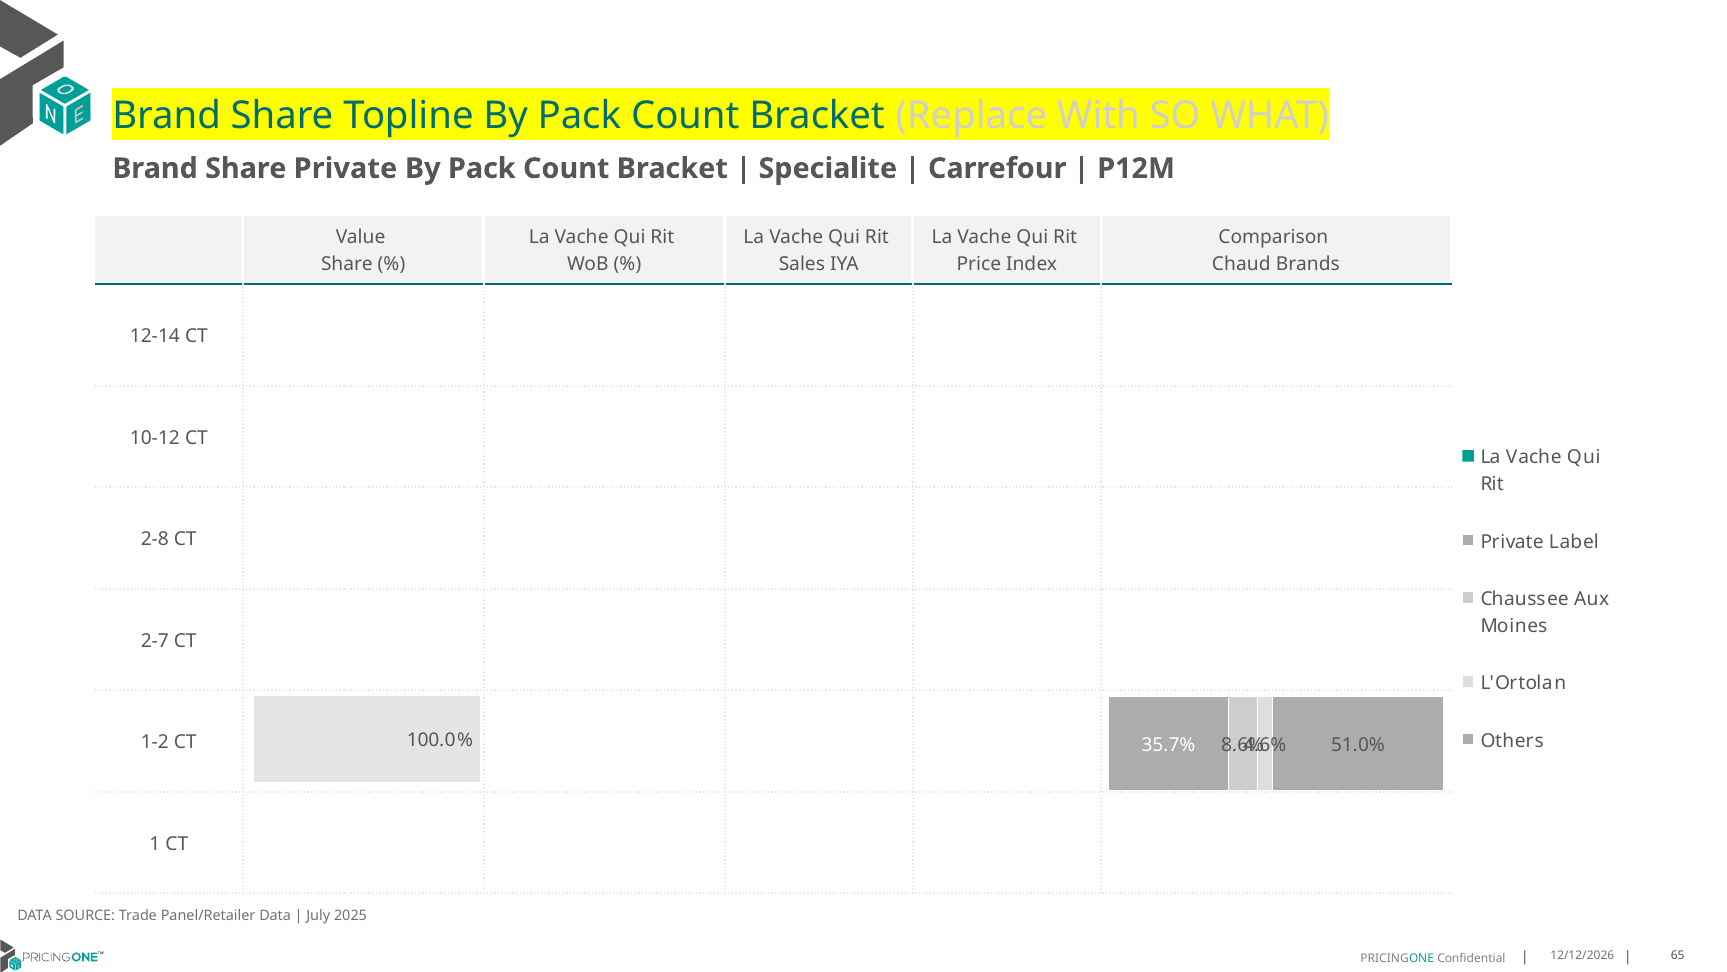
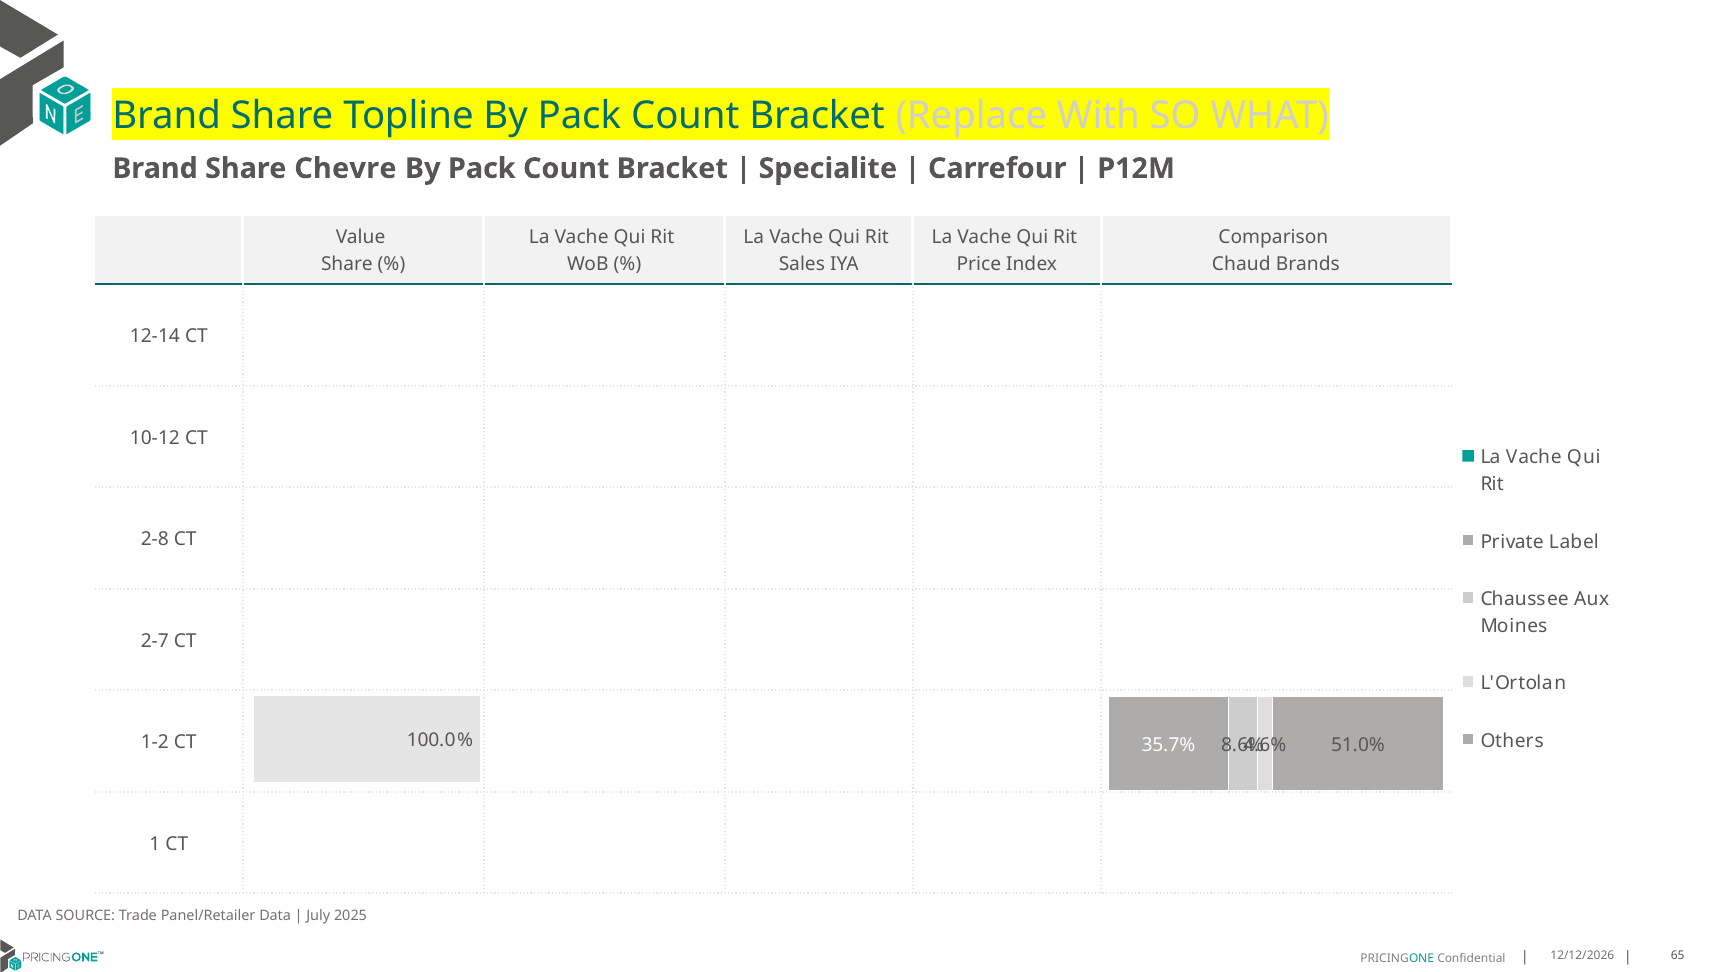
Share Private: Private -> Chevre (345, 168)
